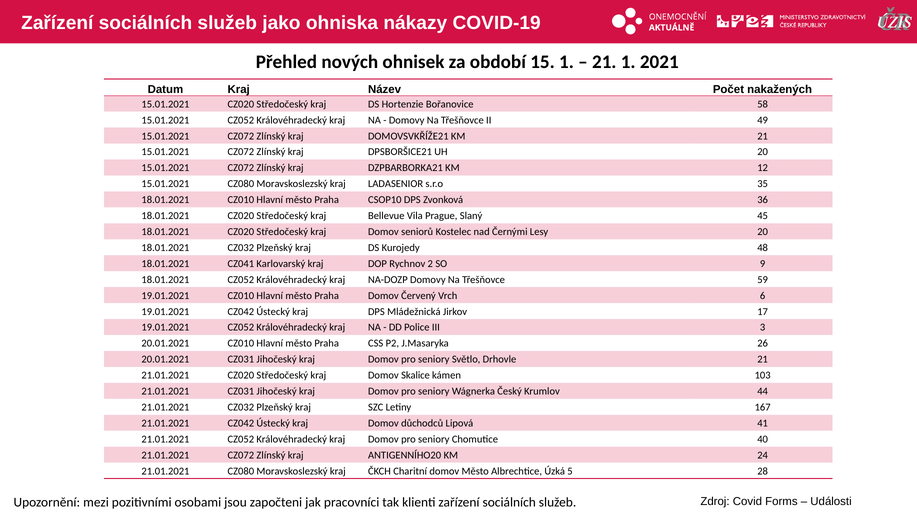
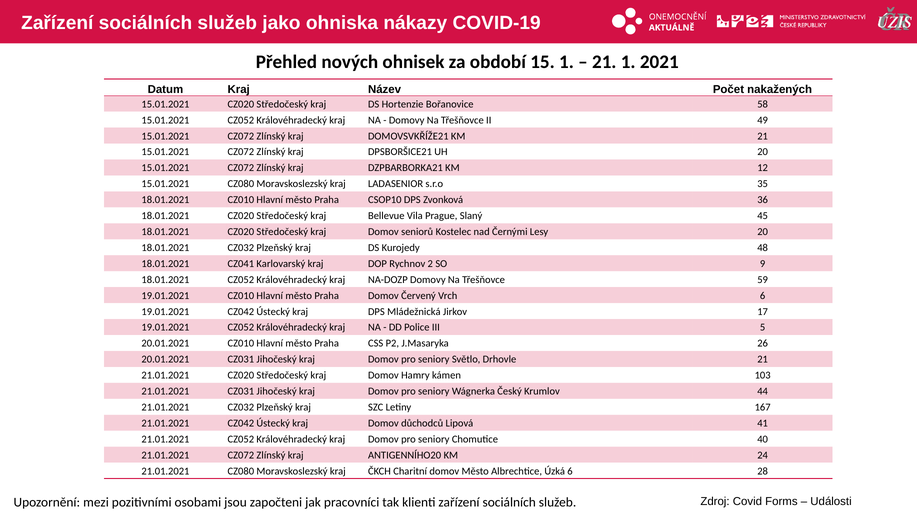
3: 3 -> 5 (763, 327)
Skalice: Skalice -> Hamry (415, 375)
Úzká 5: 5 -> 6 (570, 471)
